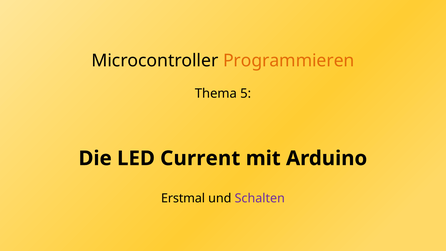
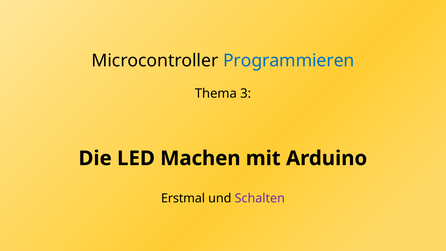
Programmieren colour: orange -> blue (289, 61)
5: 5 -> 3 (246, 93)
Current: Current -> Machen (200, 158)
